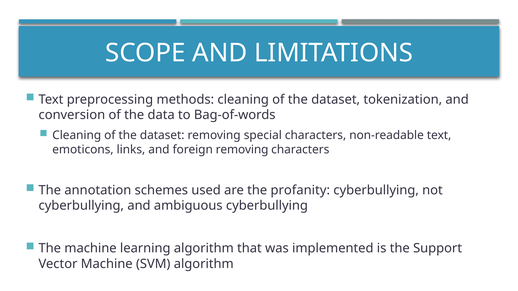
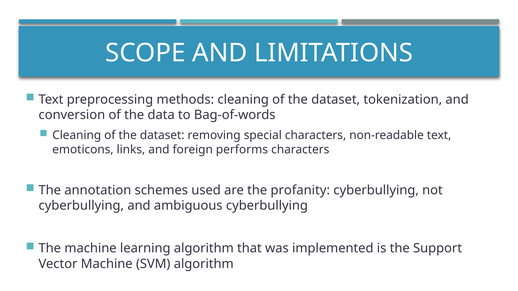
foreign removing: removing -> performs (242, 150)
